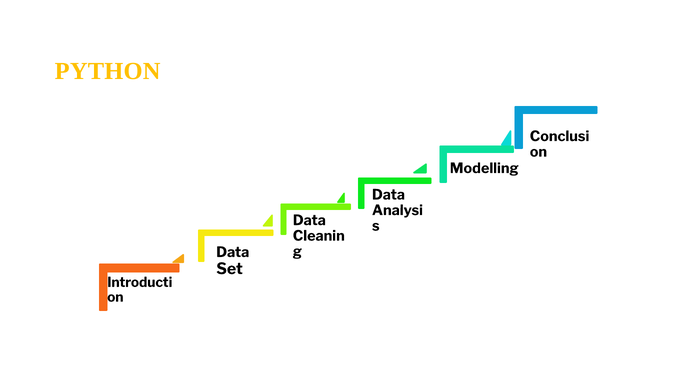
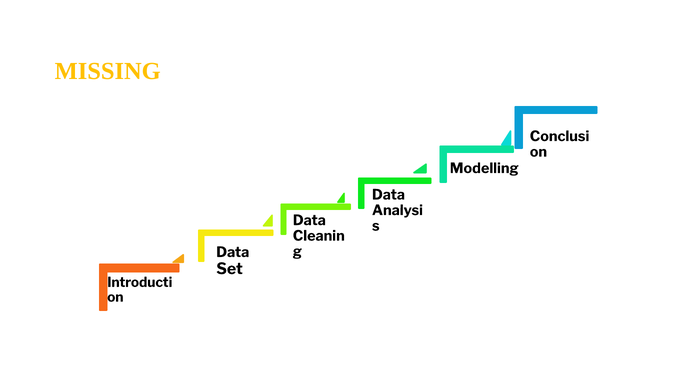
PYTHON: PYTHON -> MISSING (108, 71)
